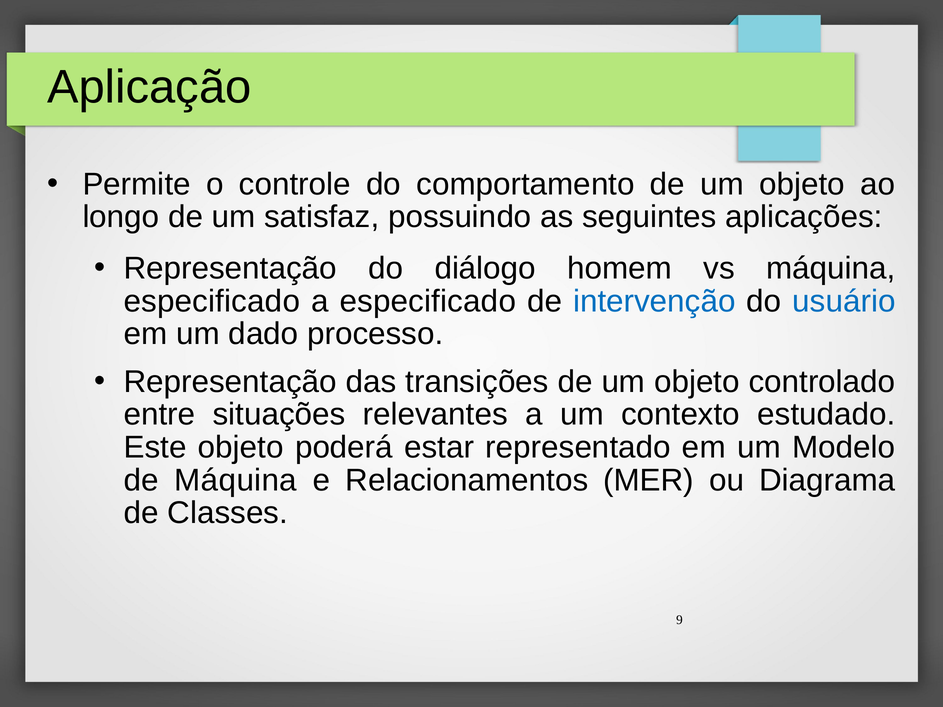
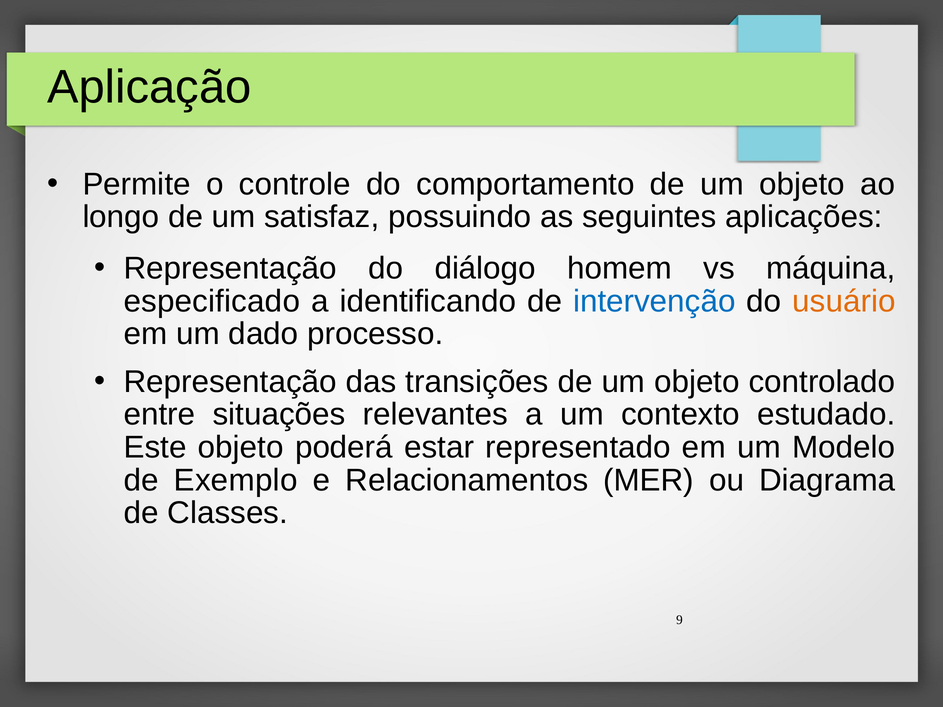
a especificado: especificado -> identificando (428, 301)
usuário colour: blue -> orange (844, 301)
de Máquina: Máquina -> Exemplo (236, 480)
